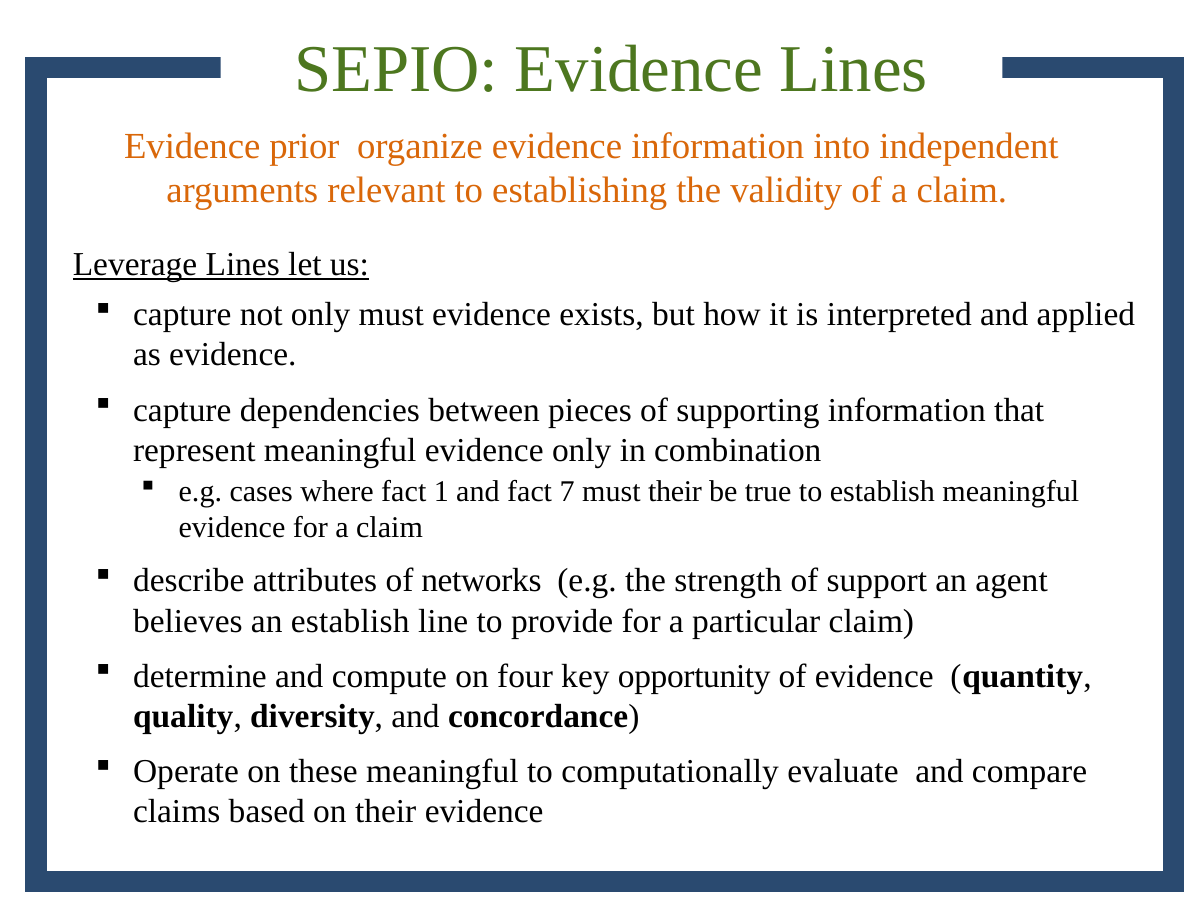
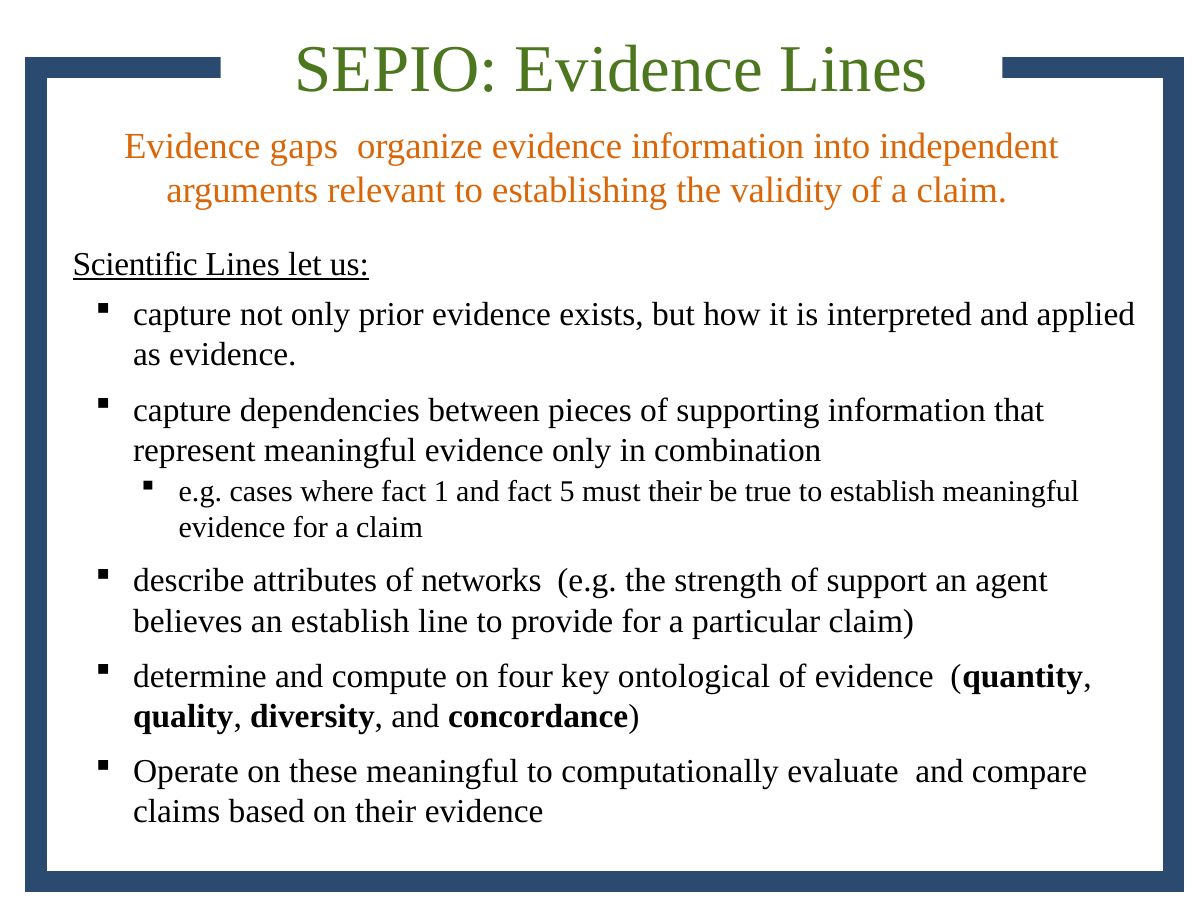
prior: prior -> gaps (304, 147)
Leverage: Leverage -> Scientific (135, 265)
only must: must -> prior (391, 315)
7: 7 -> 5 (567, 492)
opportunity: opportunity -> ontological (694, 676)
